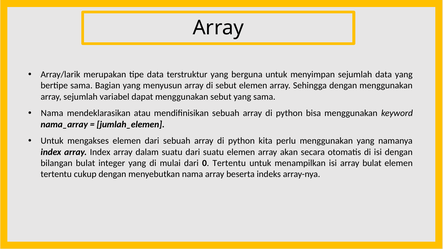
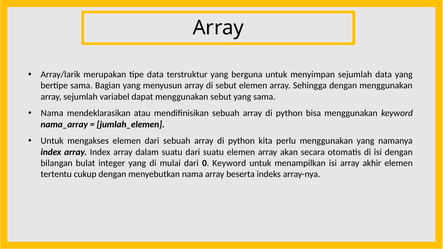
0 Tertentu: Tertentu -> Keyword (229, 163)
array bulat: bulat -> akhir (372, 163)
